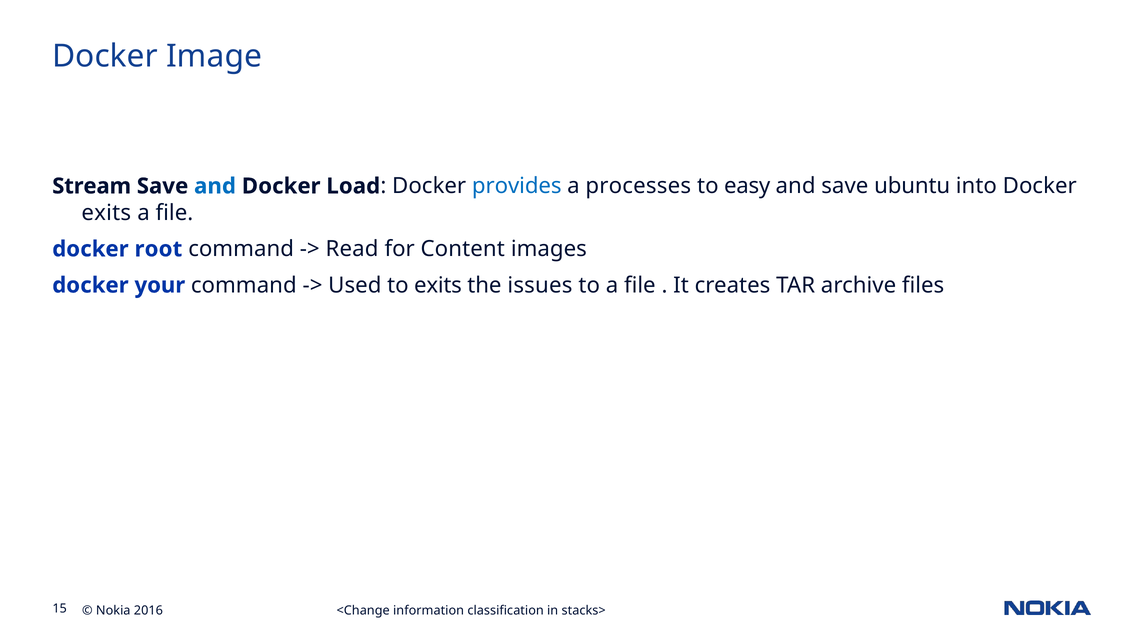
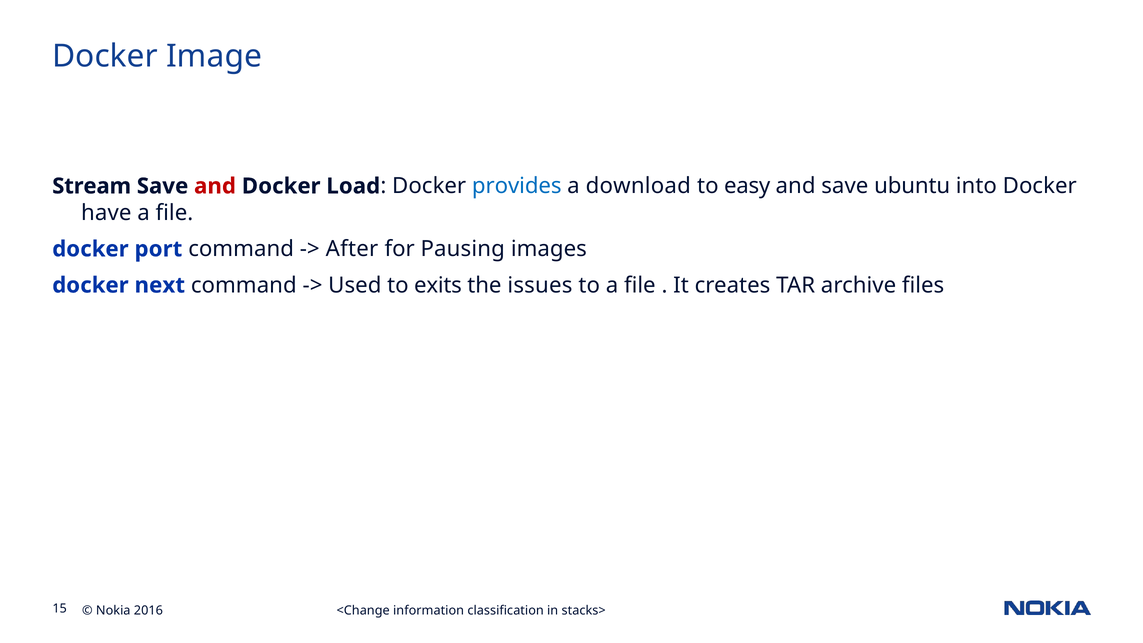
and colour: blue -> red (215, 186)
processes: processes -> download (638, 186)
exits: exits -> have (106, 213)
root: root -> port (158, 249)
Read: Read -> After (352, 249)
Content: Content -> Pausing (463, 249)
your: your -> next (160, 285)
